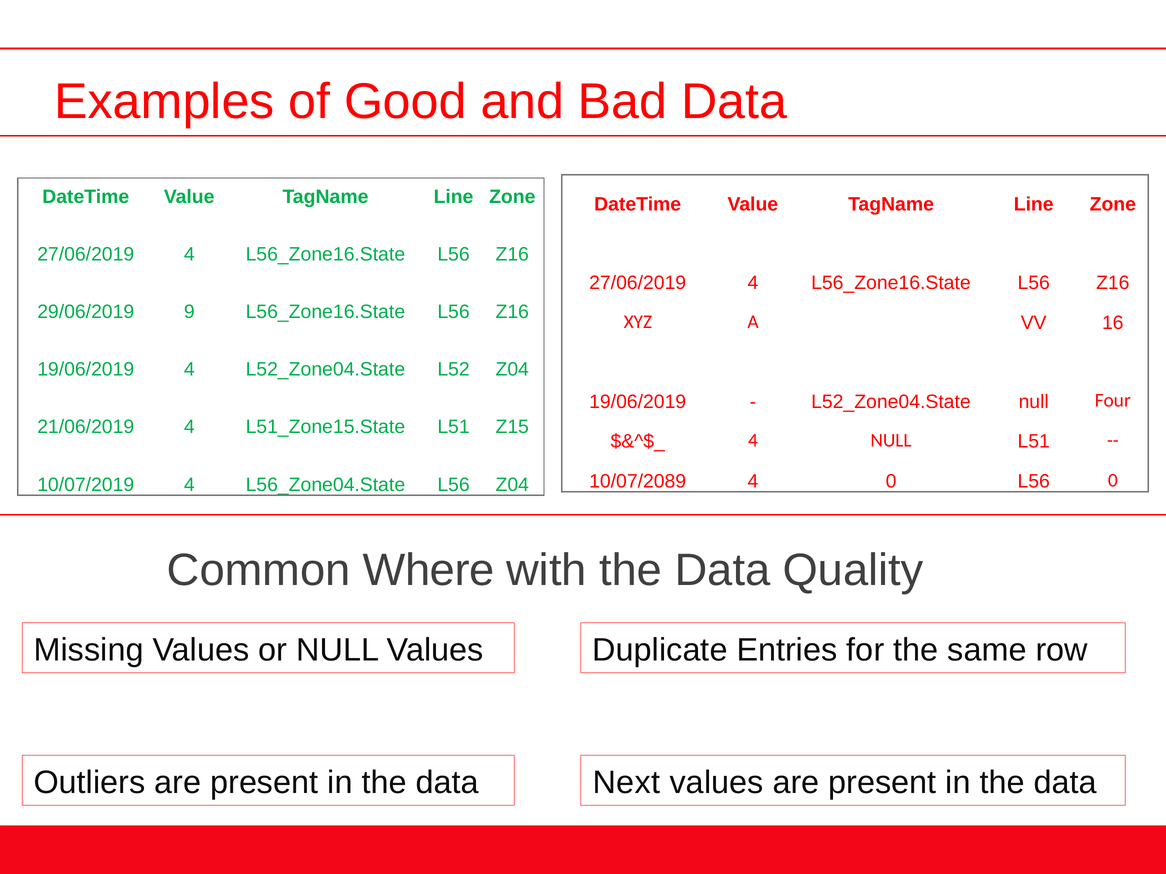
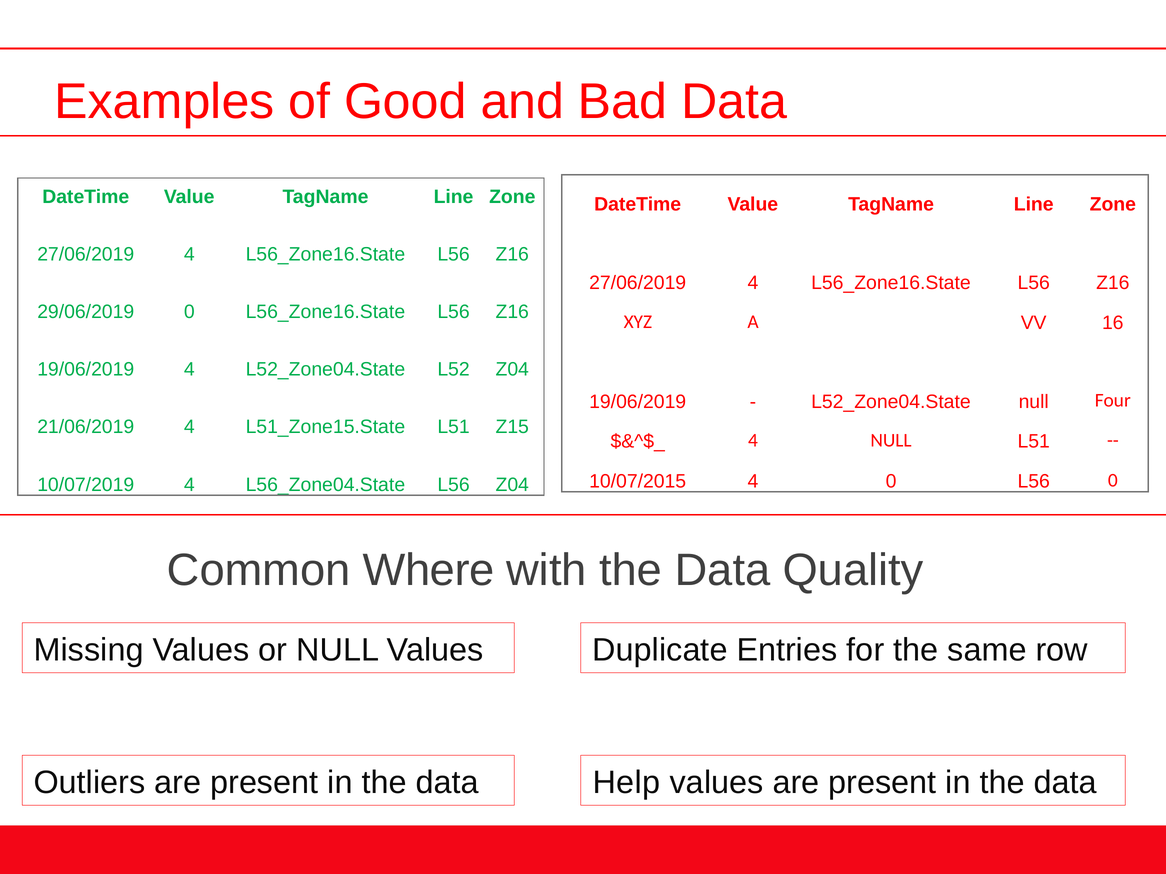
29/06/2019 9: 9 -> 0 (189, 312)
10/07/2089: 10/07/2089 -> 10/07/2015 (638, 482)
Next: Next -> Help (627, 783)
